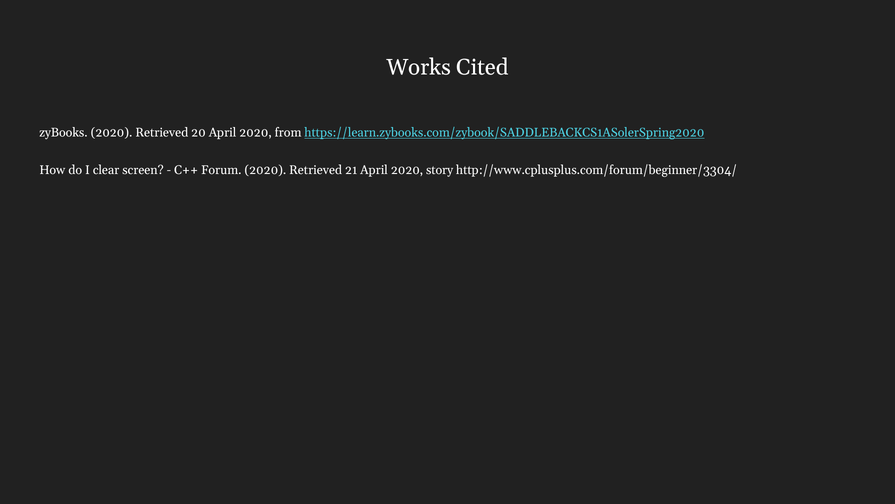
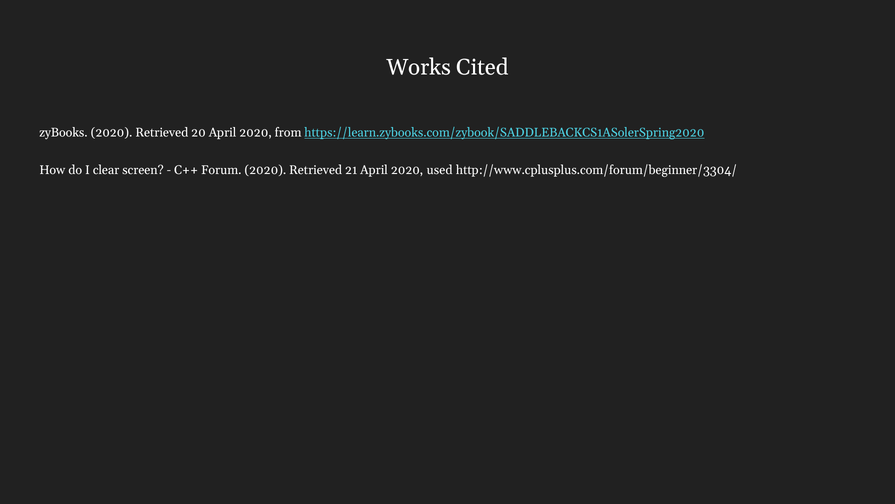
story: story -> used (440, 170)
